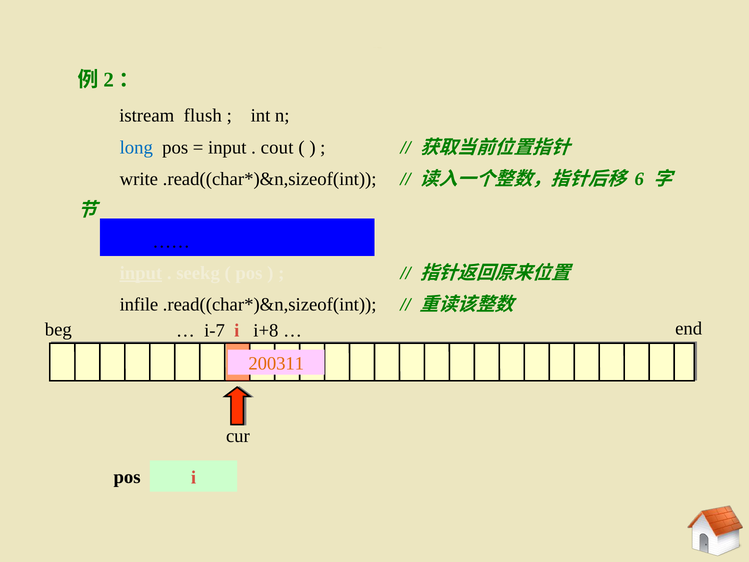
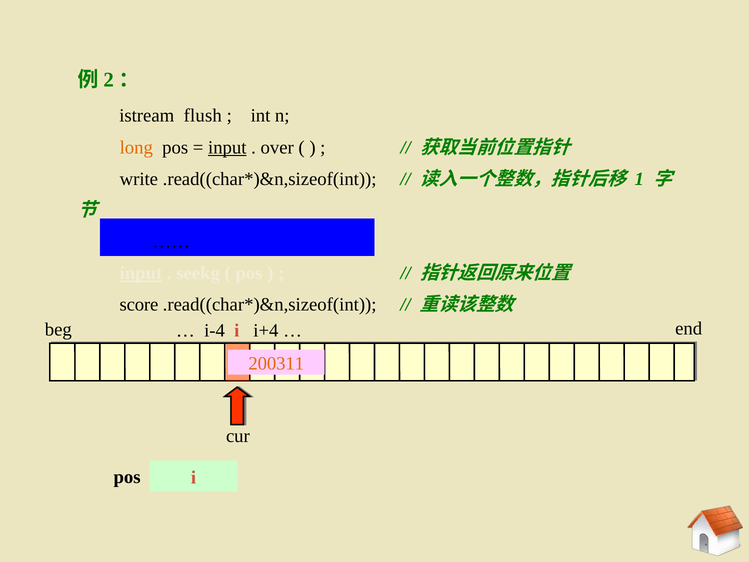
long colour: blue -> orange (136, 147)
input underline: none -> present (227, 147)
cout: cout -> over (277, 147)
6: 6 -> 1 (639, 179)
infile: infile -> score (139, 305)
i-7: i-7 -> i-4 (215, 331)
i+8: i+8 -> i+4 (266, 331)
